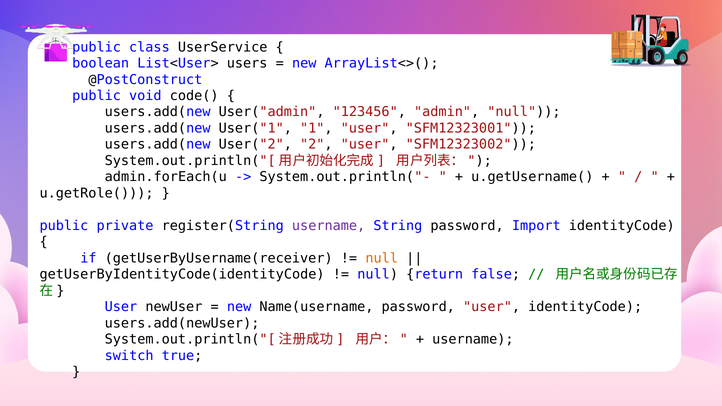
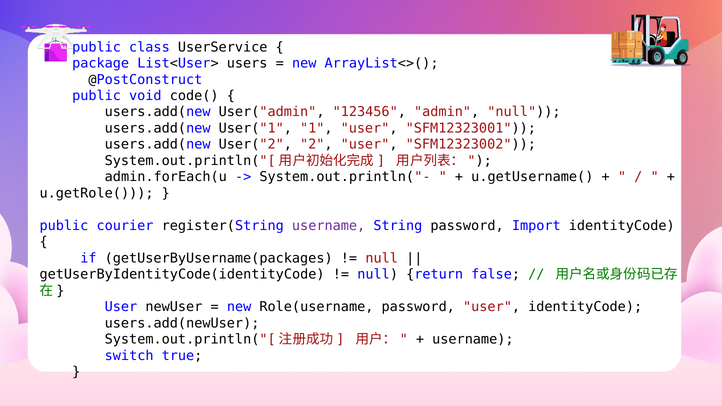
boolean: boolean -> package (101, 63)
private: private -> courier (125, 226)
getUserByUsername(receiver: getUserByUsername(receiver -> getUserByUsername(packages (219, 258)
null colour: orange -> red (382, 258)
Name(username: Name(username -> Role(username (316, 307)
